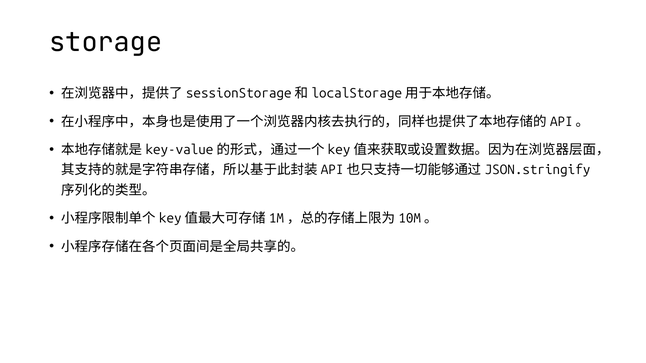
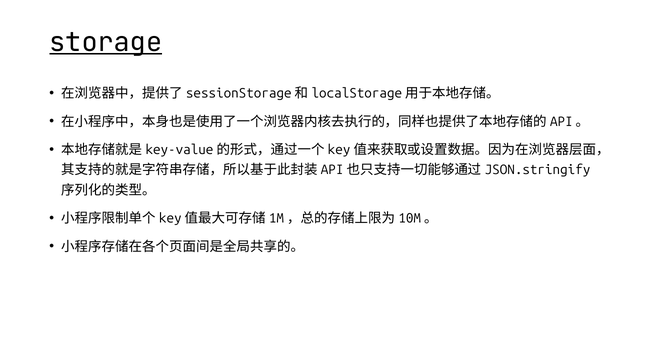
storage underline: none -> present (106, 42)
